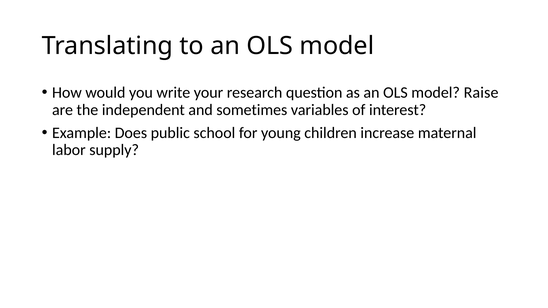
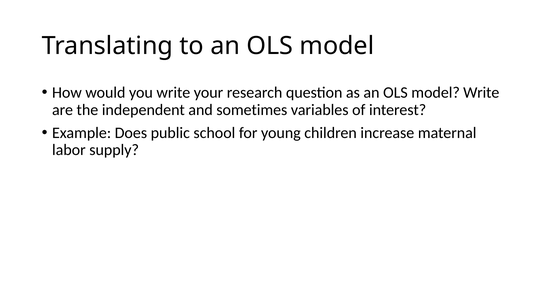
model Raise: Raise -> Write (481, 93)
